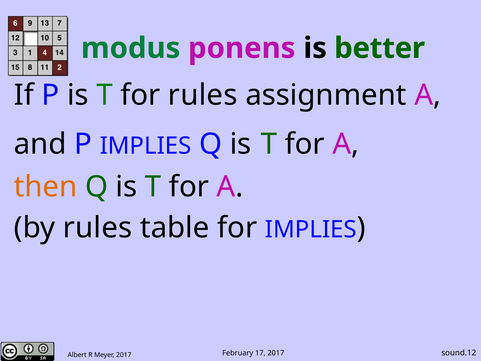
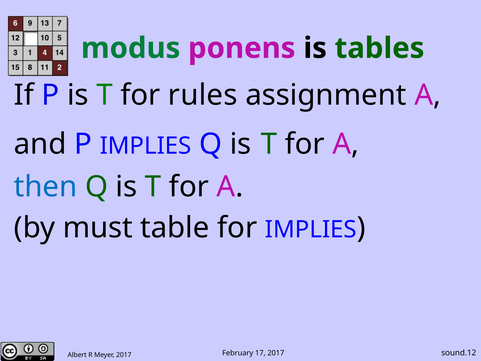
better: better -> tables (379, 48)
then colour: orange -> blue (46, 187)
by rules: rules -> must (98, 228)
